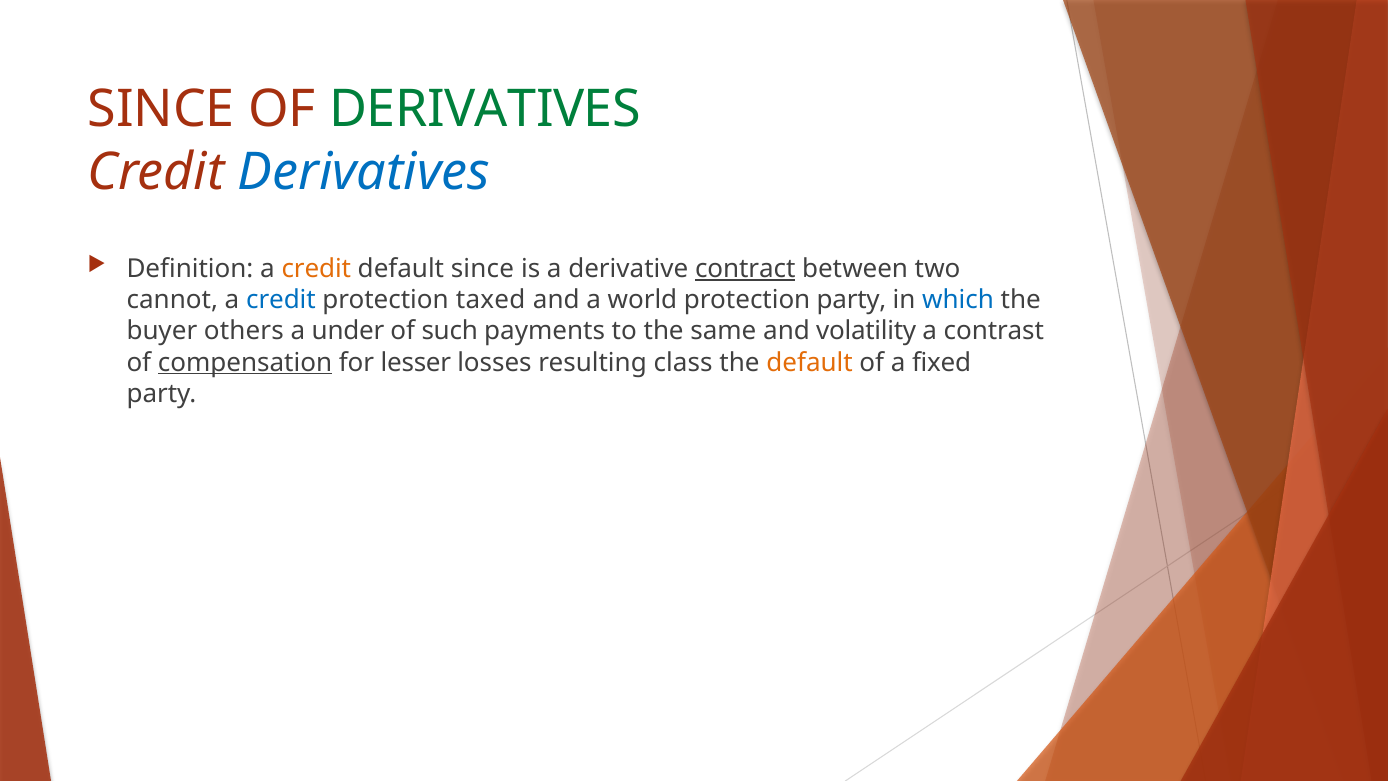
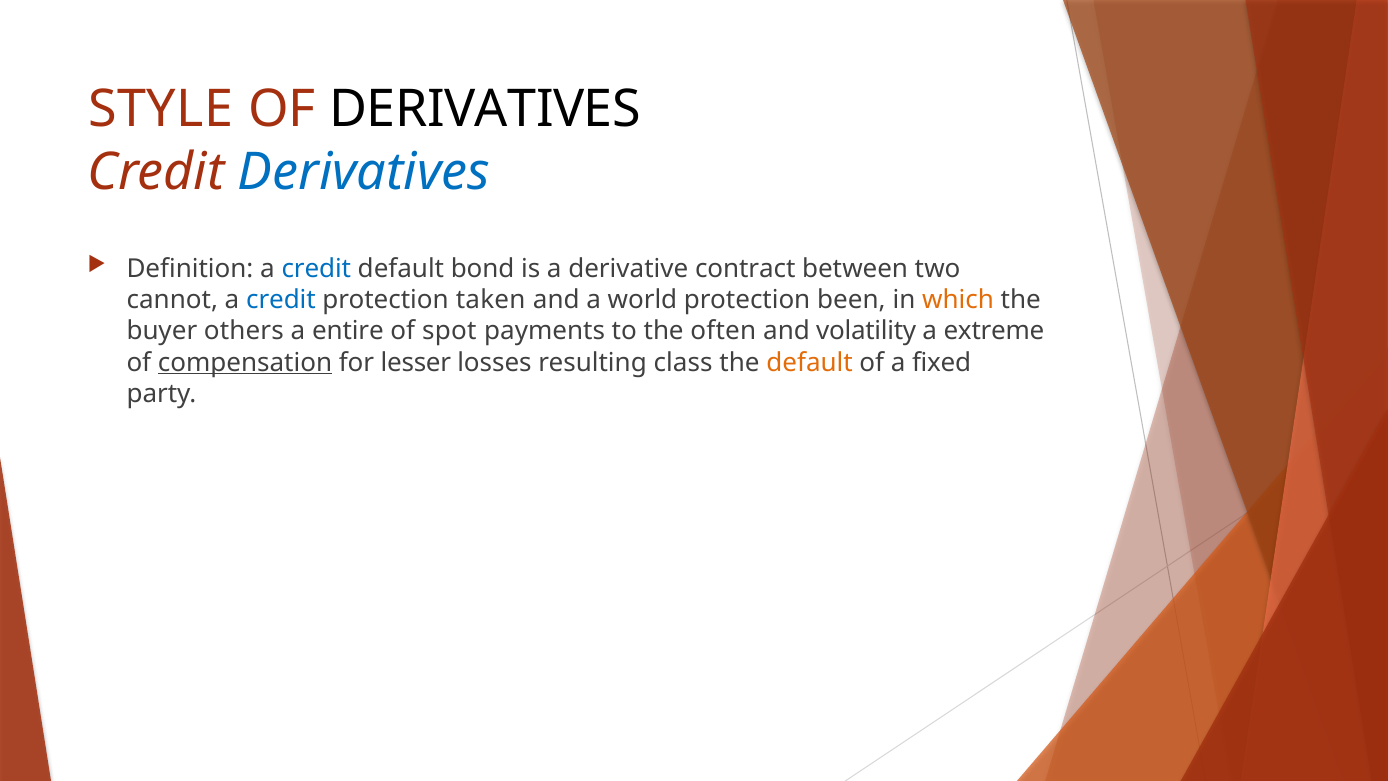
SINCE: SINCE -> STYLE (161, 109)
DERIVATIVES colour: green -> black (485, 109)
credit colour: orange -> blue (316, 269)
default since: since -> bond (483, 269)
contract underline: present -> none (745, 269)
taxed: taxed -> taken (491, 300)
protection party: party -> been (851, 300)
which colour: blue -> orange (958, 300)
under: under -> entire (348, 331)
such: such -> spot (449, 331)
same: same -> often (723, 331)
contrast: contrast -> extreme (994, 331)
